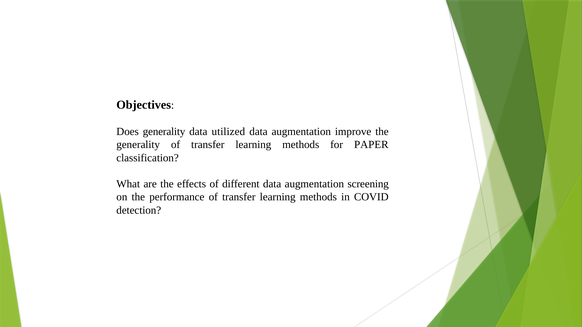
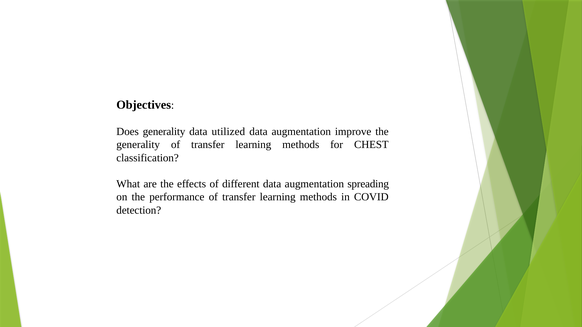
PAPER: PAPER -> CHEST (371, 145)
screening: screening -> spreading (368, 184)
